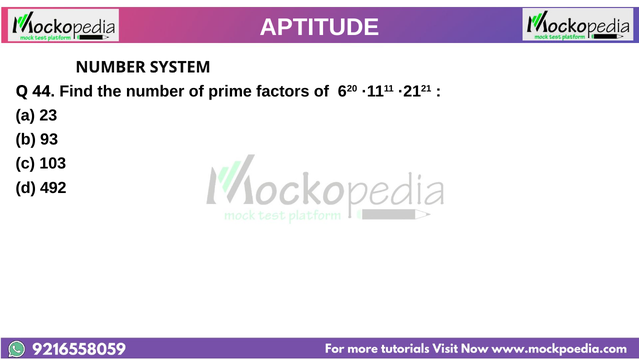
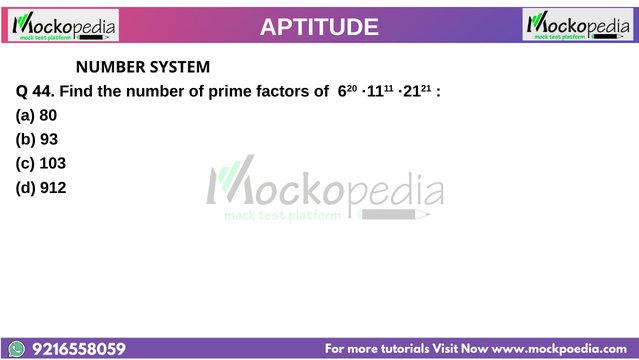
23: 23 -> 80 (48, 115)
492: 492 -> 912 (53, 187)
